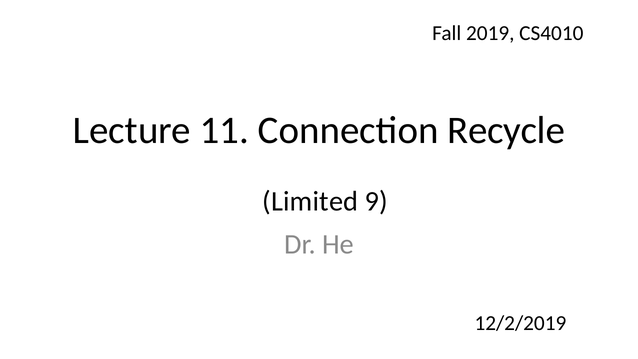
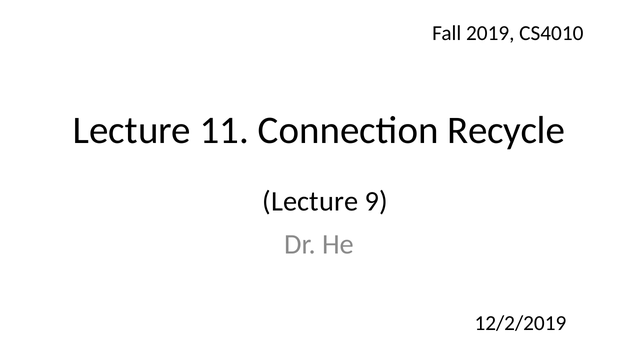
Limited: Limited -> Lecture (310, 201)
